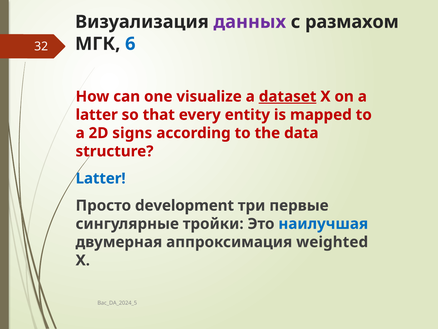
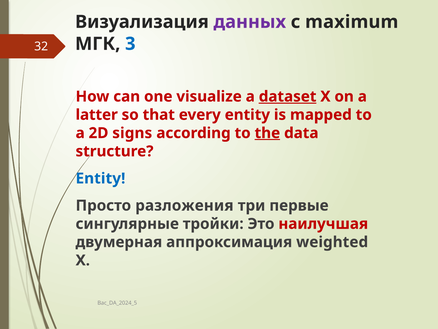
размахом: размахом -> maximum (352, 22)
6: 6 -> 3 (130, 44)
the underline: none -> present (267, 133)
Latter: Latter -> Entity (100, 178)
development: development -> разложения (184, 205)
наилучшая colour: blue -> red (323, 223)
